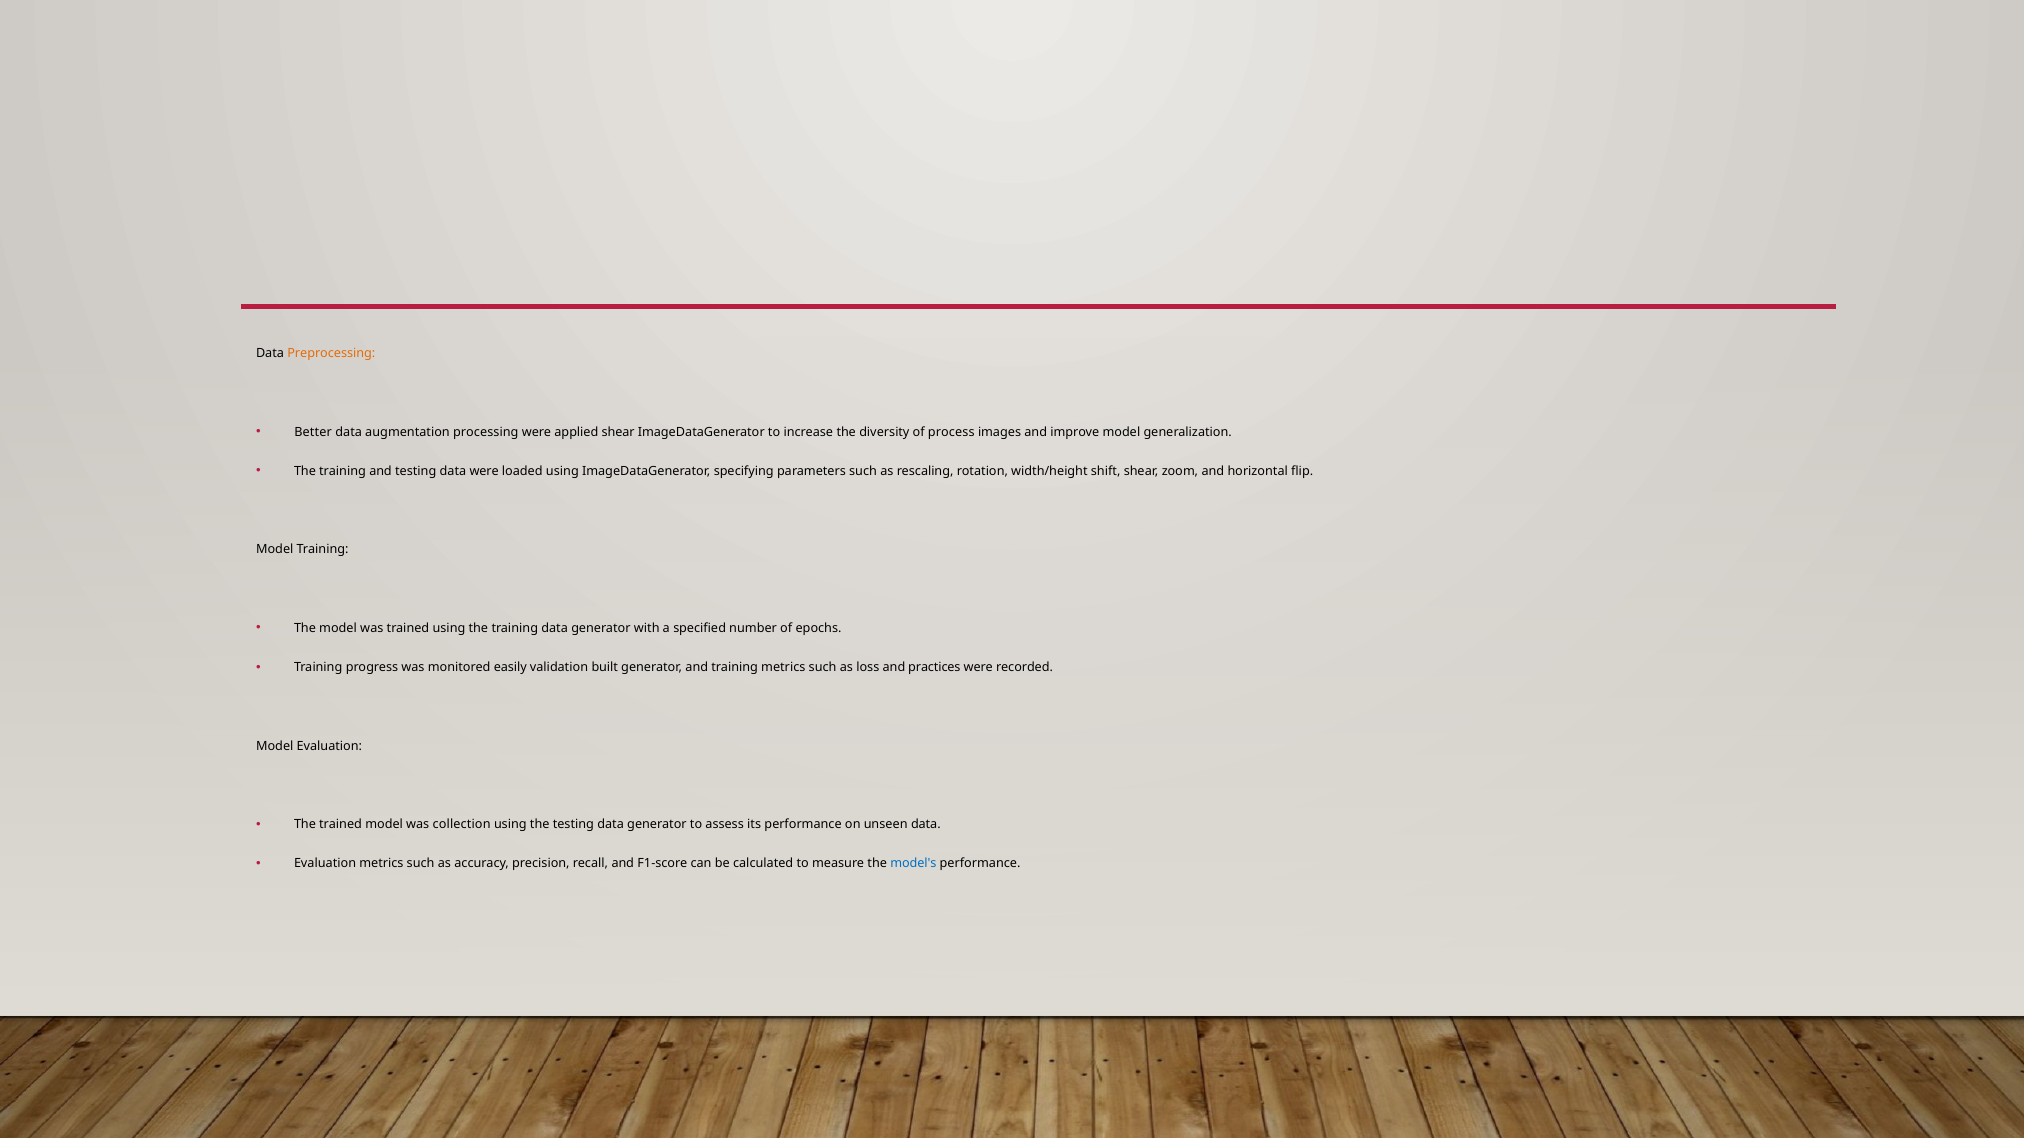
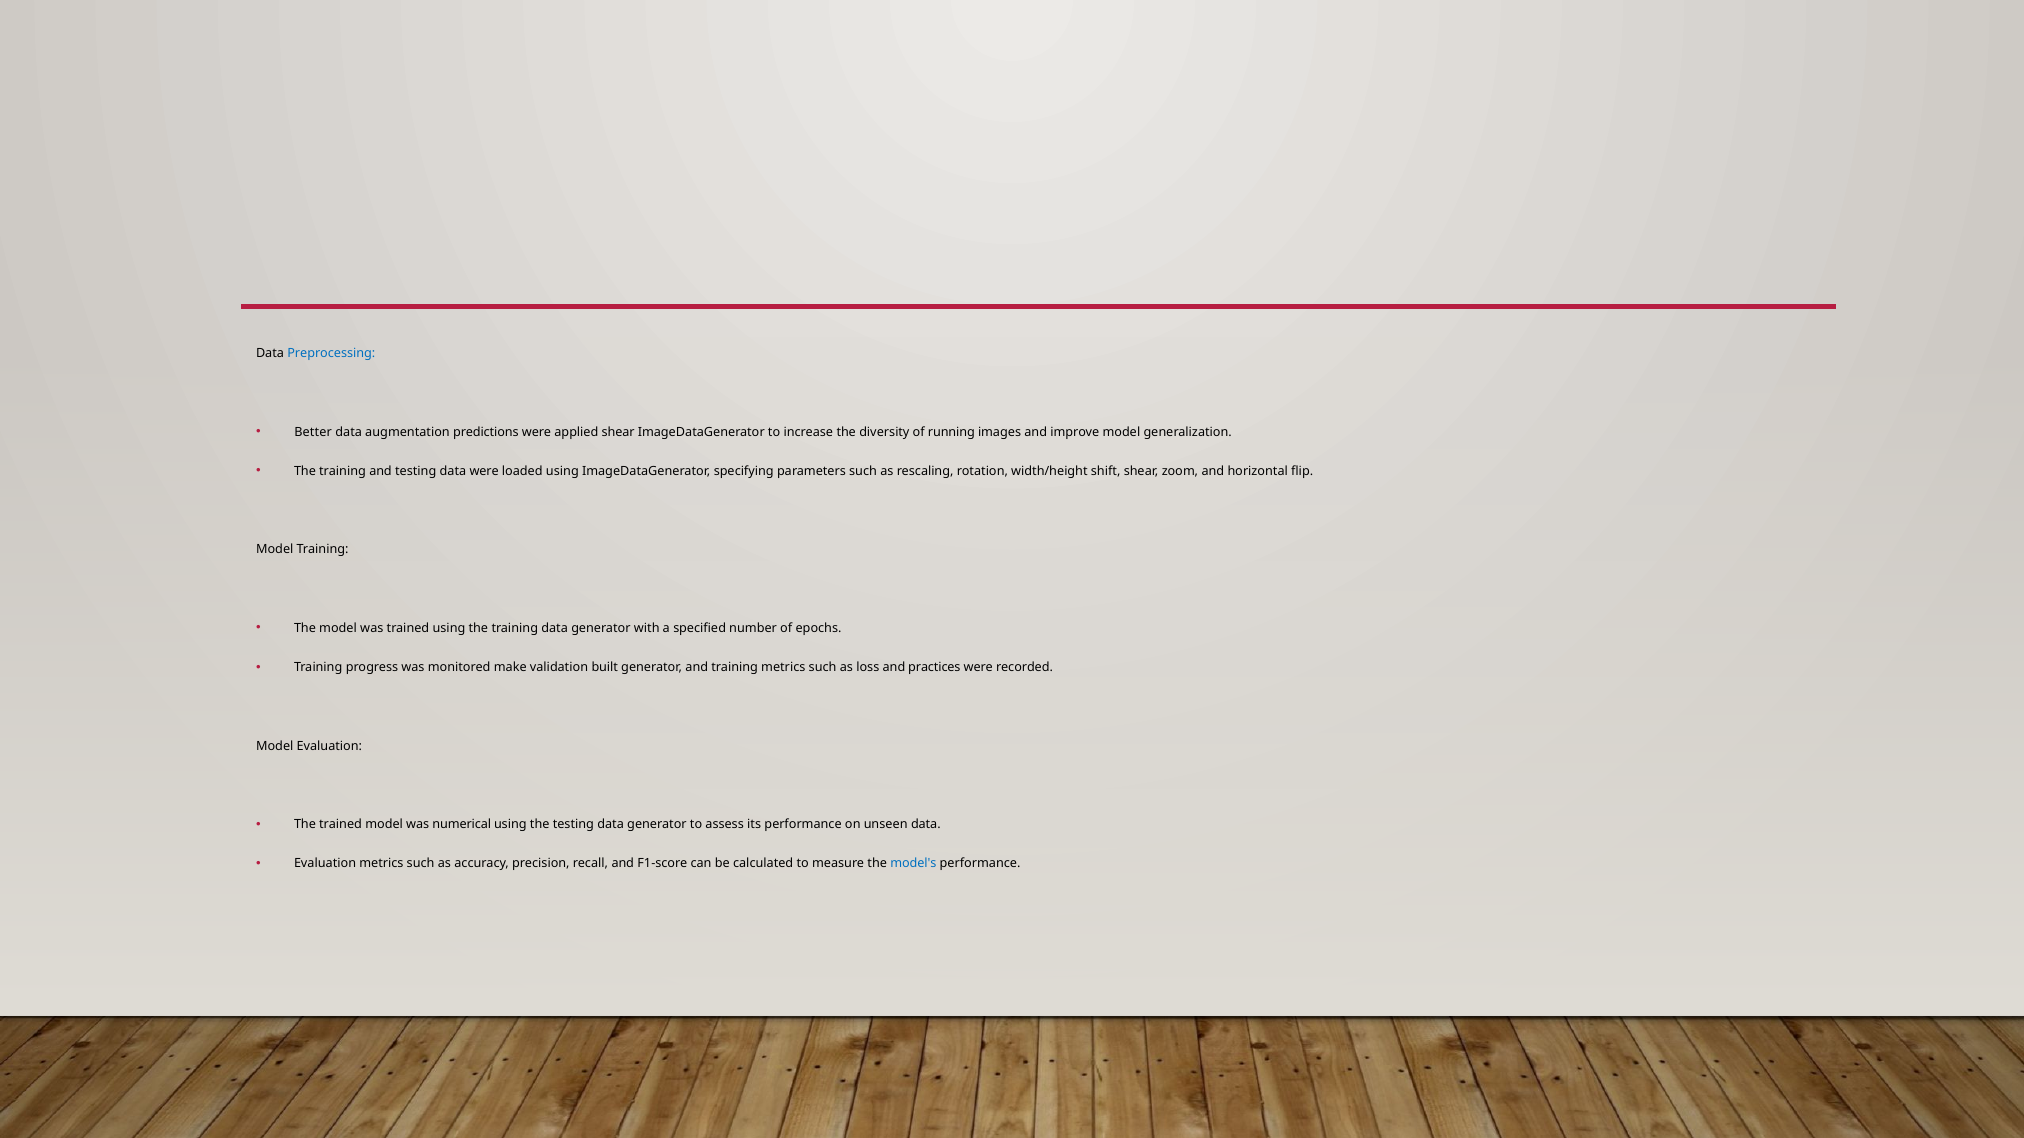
Preprocessing colour: orange -> blue (331, 354)
processing: processing -> predictions (486, 432)
process: process -> running (951, 432)
easily: easily -> make (510, 668)
collection: collection -> numerical (462, 825)
